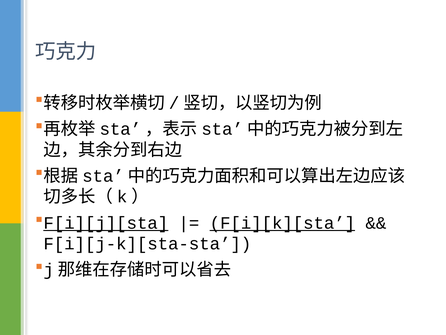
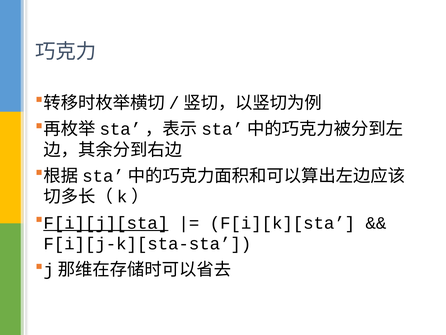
F[i][k][sta underline: present -> none (282, 223)
